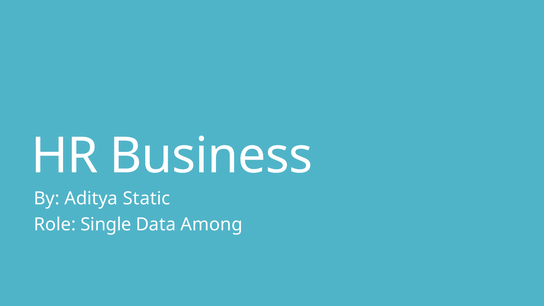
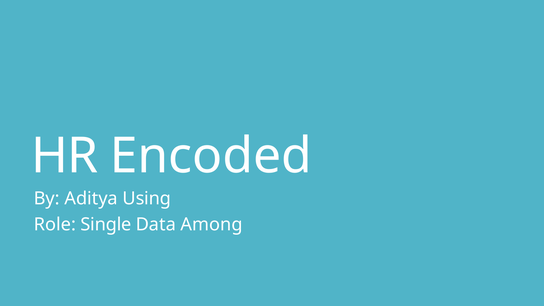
Business: Business -> Encoded (211, 156)
Static: Static -> Using (147, 199)
